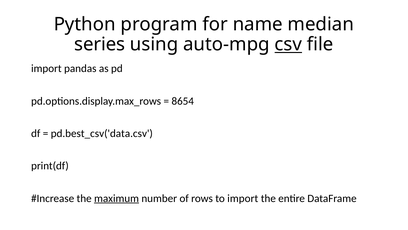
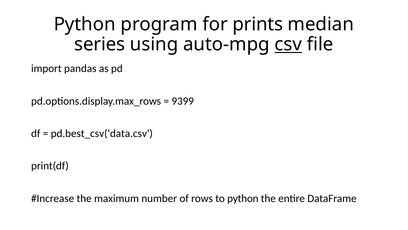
name: name -> prints (258, 24)
8654: 8654 -> 9399 (183, 101)
maximum underline: present -> none (117, 198)
to import: import -> python (243, 198)
